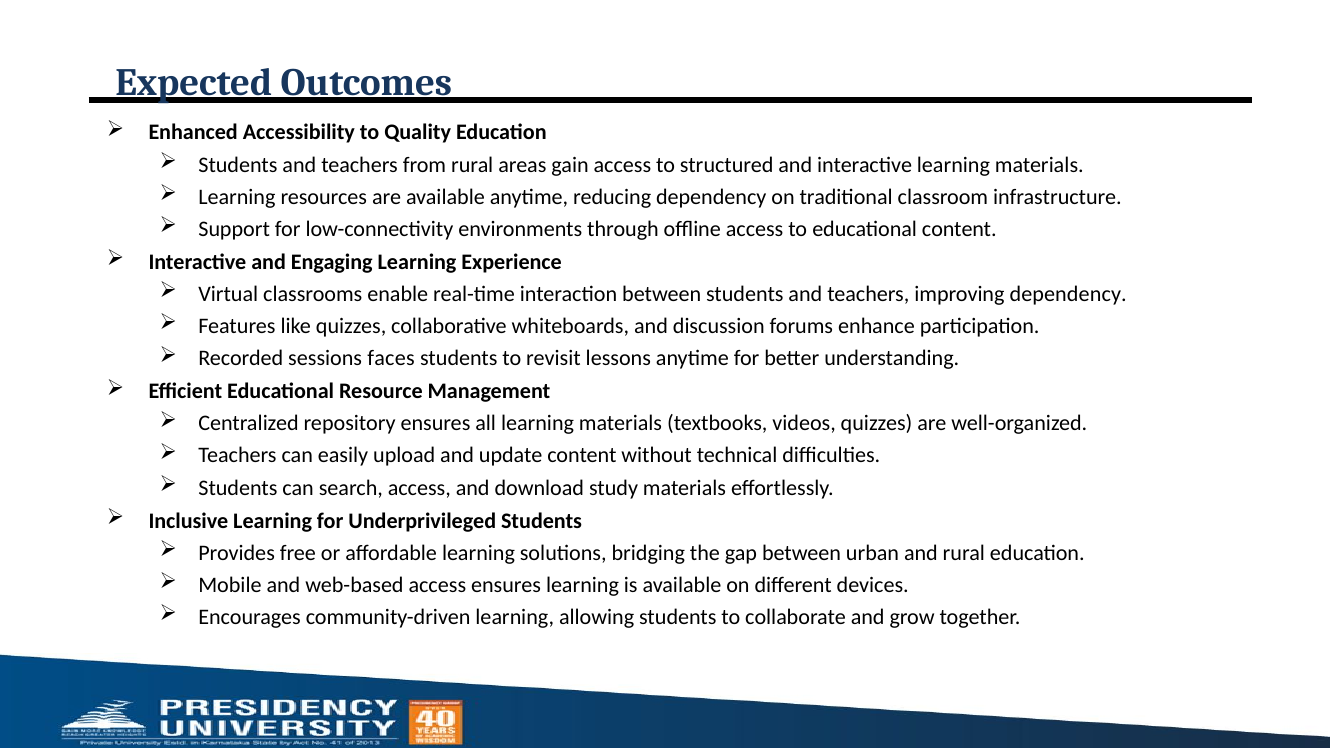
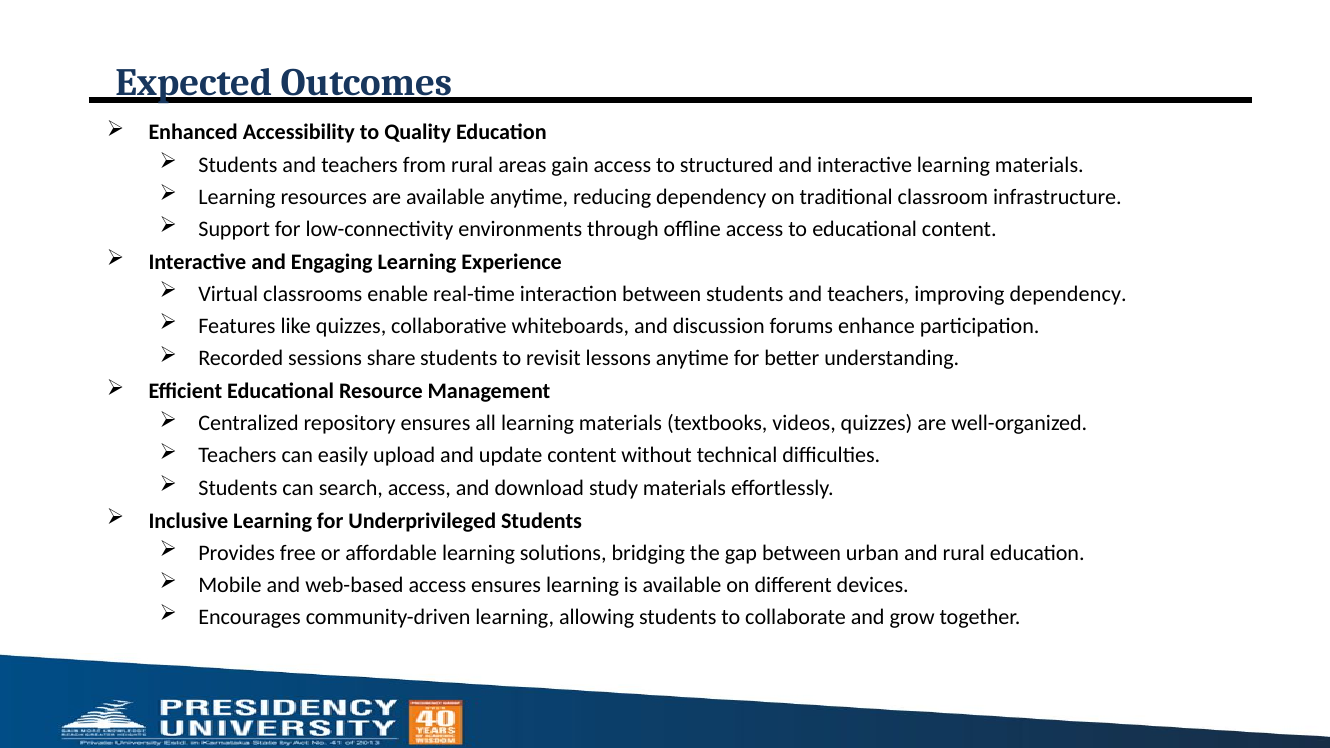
faces: faces -> share (391, 358)
